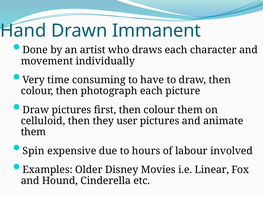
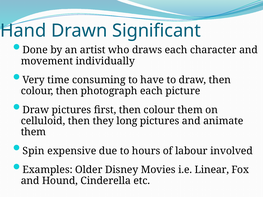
Immanent: Immanent -> Significant (157, 31)
user: user -> long (127, 121)
